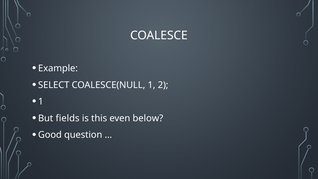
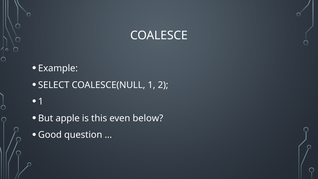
fields: fields -> apple (68, 118)
